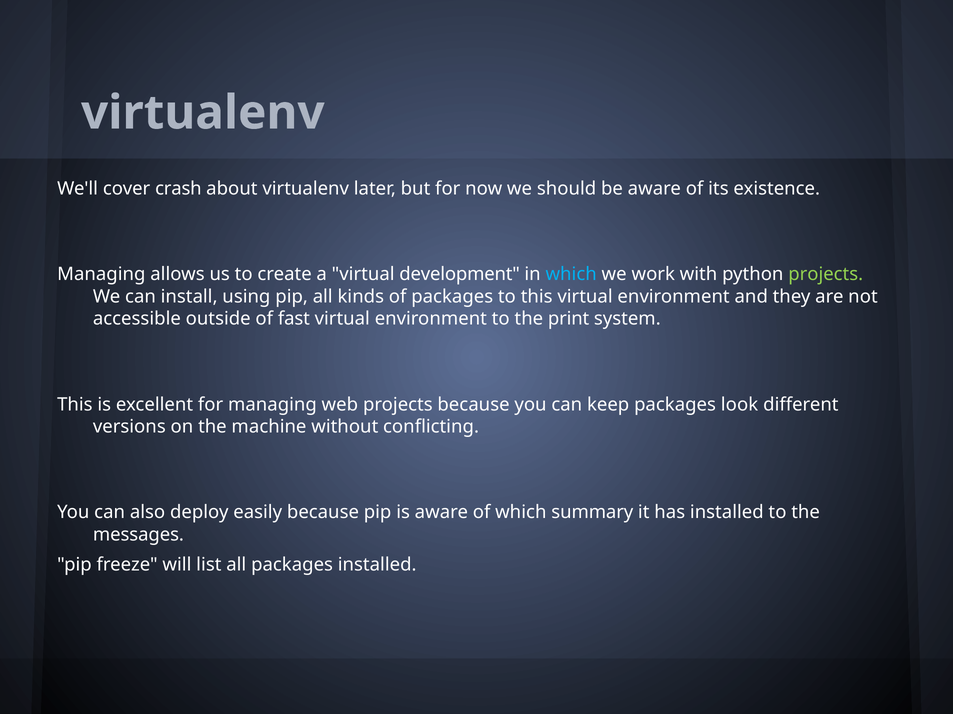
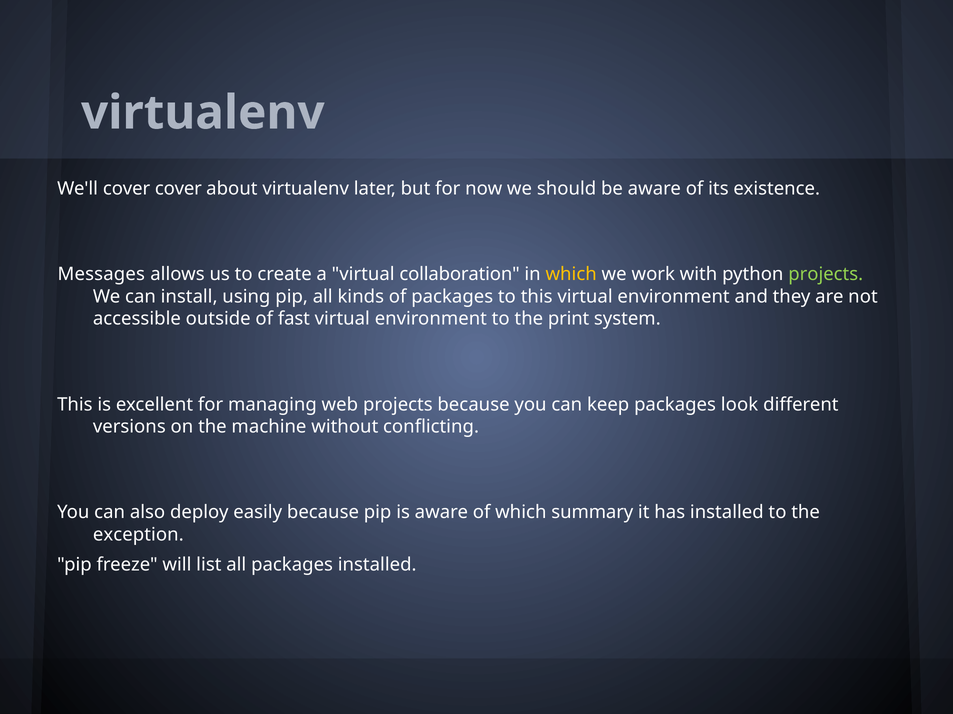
cover crash: crash -> cover (178, 189)
Managing: Managing -> Messages (101, 275)
development: development -> collaboration (460, 275)
which colour: light blue -> yellow (571, 275)
messages: messages -> exception (138, 535)
